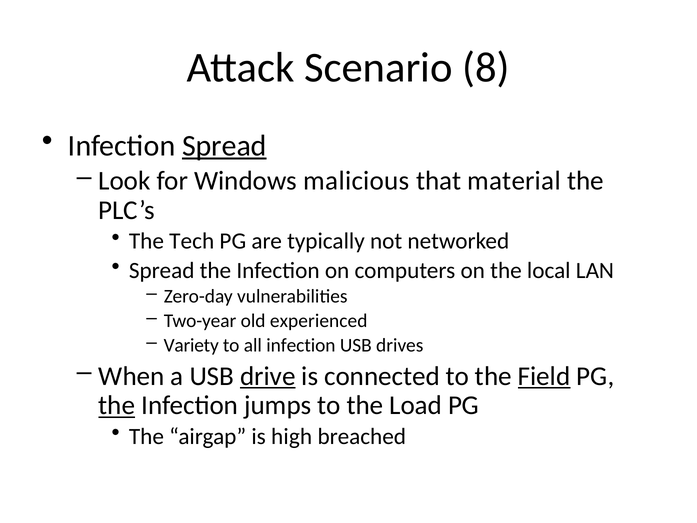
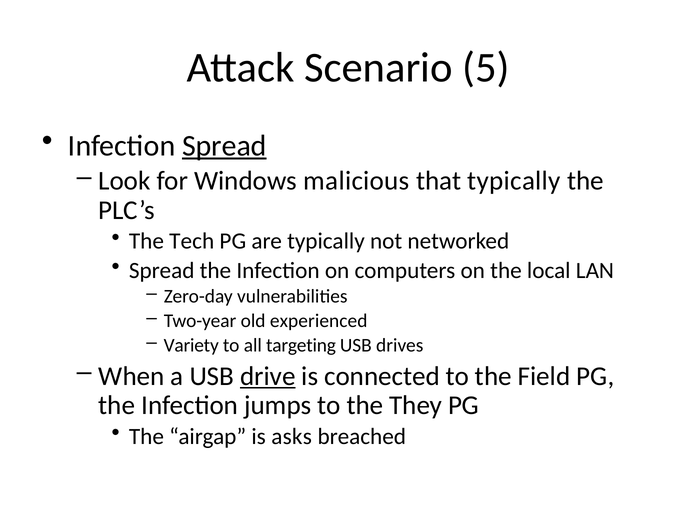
8: 8 -> 5 (486, 67)
that material: material -> typically (514, 181)
all infection: infection -> targeting (301, 345)
Field underline: present -> none (544, 376)
the underline: present -> none (117, 405)
Load: Load -> They (416, 405)
high: high -> asks (292, 436)
